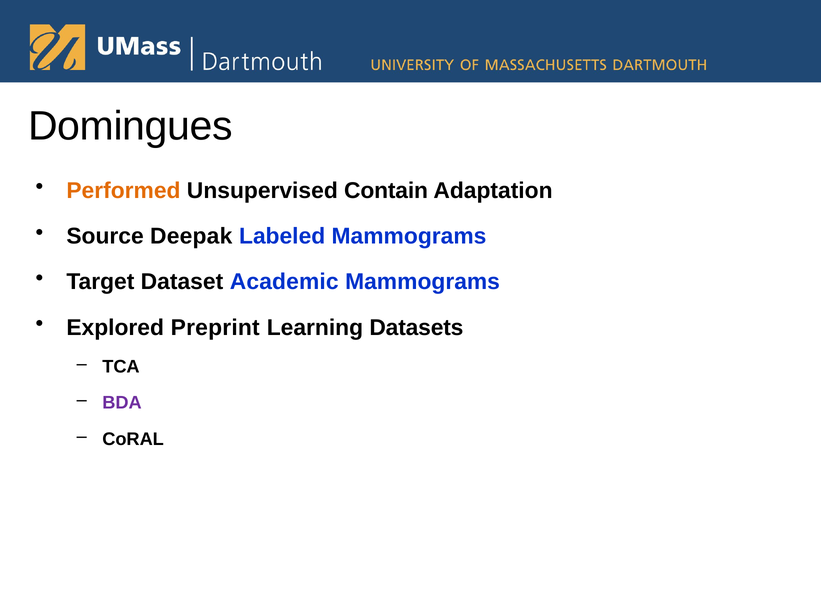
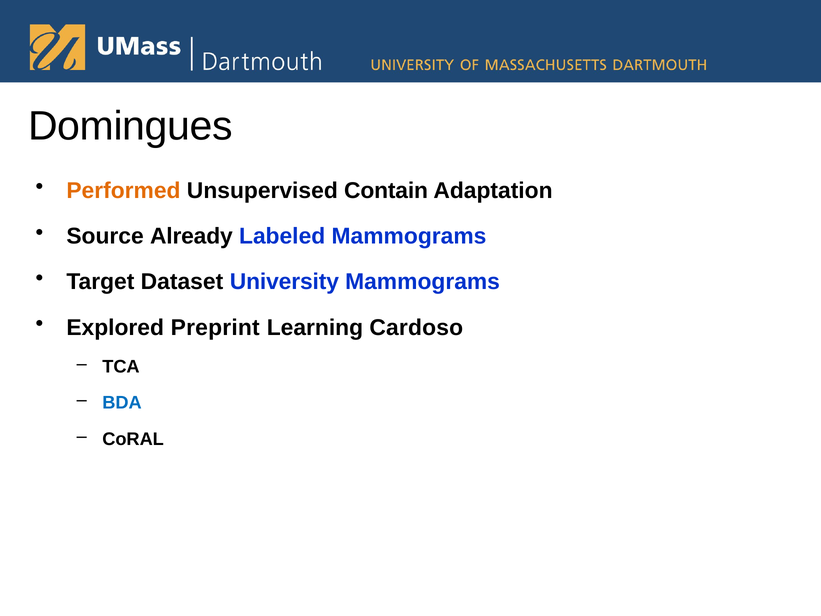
Deepak: Deepak -> Already (191, 236)
Academic: Academic -> University (284, 282)
Datasets: Datasets -> Cardoso (416, 327)
BDA colour: purple -> blue (122, 403)
